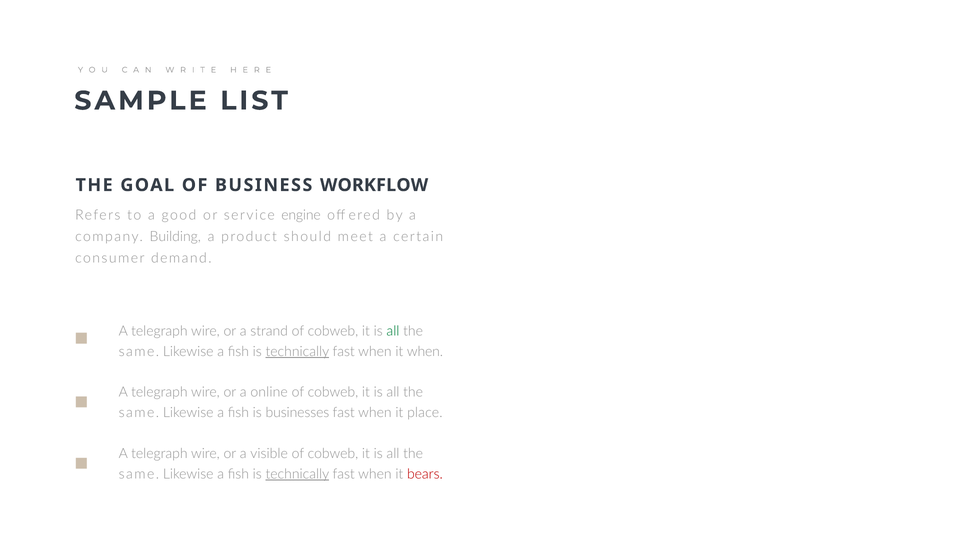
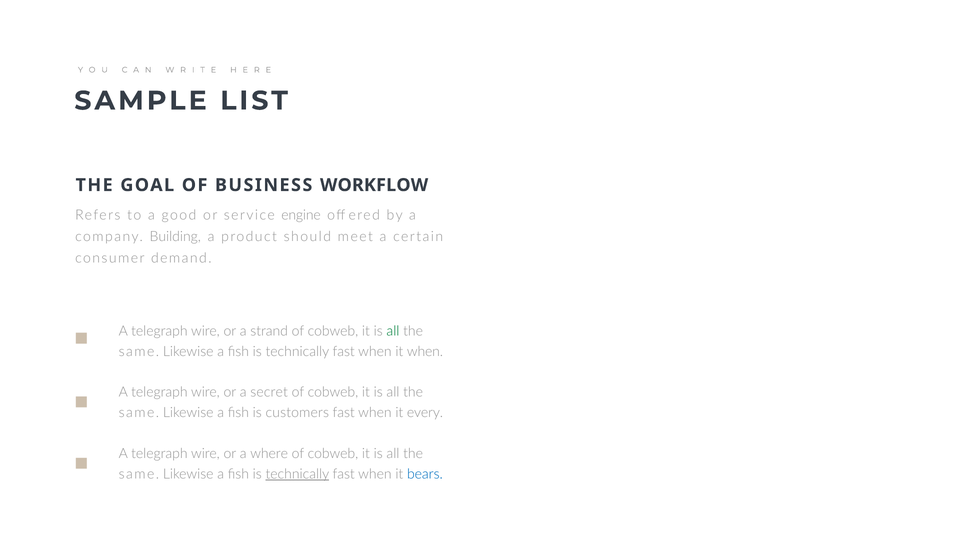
technically underline: present -> none (297, 351)
online: online -> secret (269, 392)
businesses: businesses -> customers (297, 412)
place: place -> every (425, 412)
visible: visible -> where (269, 453)
bears colour: red -> blue (425, 474)
